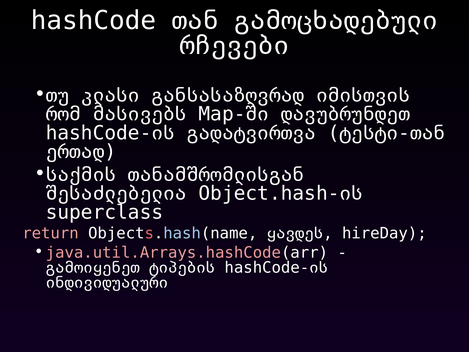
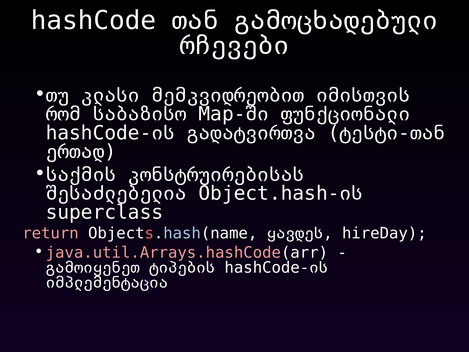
განსასაზღვრად: განსასაზღვრად -> მემკვიდრეობით (228, 95)
მასივებს: მასივებს -> საბაზისო (140, 114)
დავუბრუნდეთ: დავუბრუნდეთ -> ფუნქციონალი (345, 114)
თანამშრომლისგან: თანამშრომლისგან -> კონსტრუირებისას (216, 175)
ინდივიდუალური: ინდივიდუალური -> იმპლემენტაცია (107, 283)
